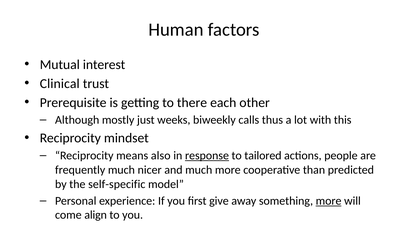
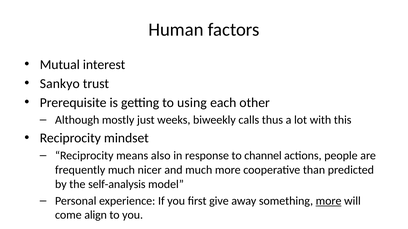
Clinical: Clinical -> Sankyo (60, 84)
there: there -> using (192, 103)
response underline: present -> none (207, 156)
tailored: tailored -> channel (263, 156)
self-specific: self-specific -> self-analysis (117, 185)
